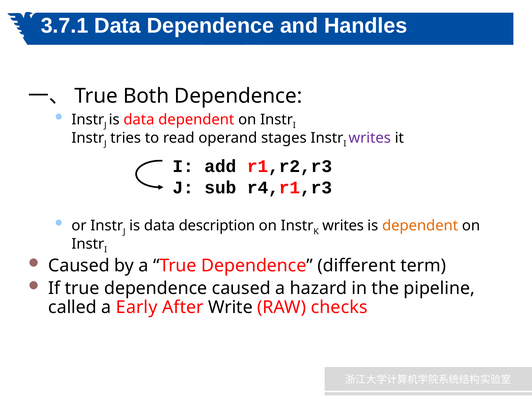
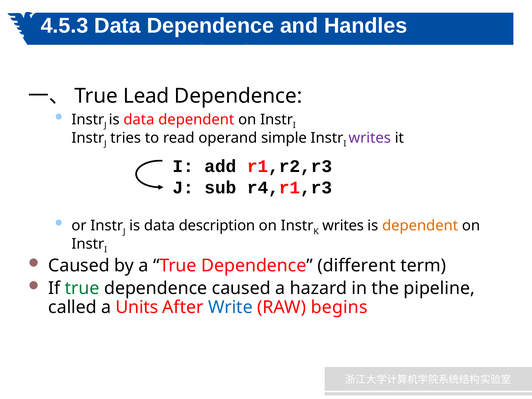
3.7.1: 3.7.1 -> 4.5.3 (65, 26)
Both: Both -> Lead (146, 96)
stages: stages -> simple (284, 138)
true colour: black -> green (82, 288)
Early: Early -> Units (137, 307)
Write colour: black -> blue (230, 307)
checks: checks -> begins (339, 307)
